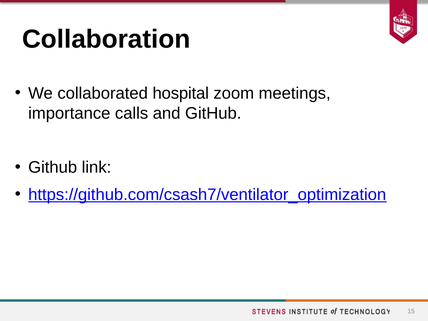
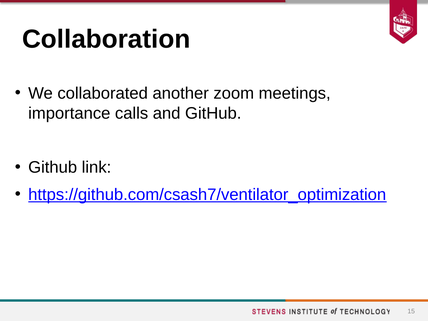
hospital: hospital -> another (181, 93)
